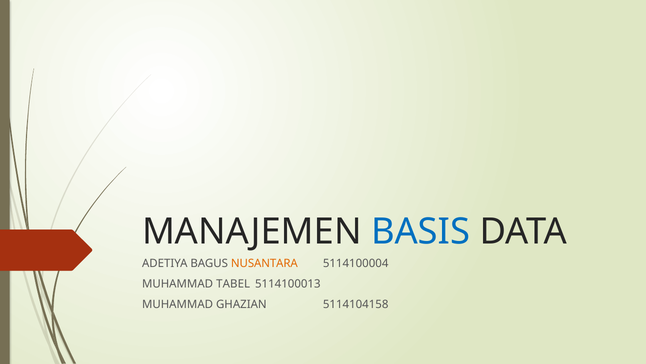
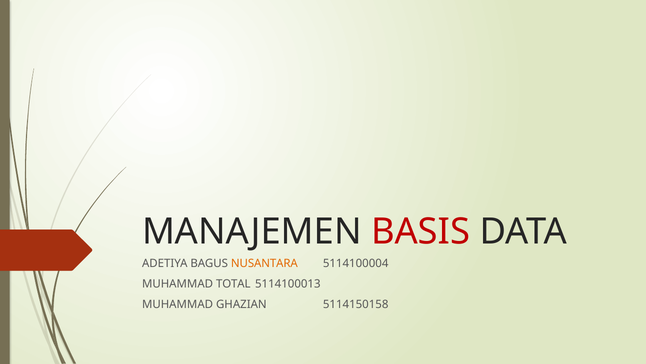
BASIS colour: blue -> red (421, 231)
TABEL: TABEL -> TOTAL (233, 284)
5114104158: 5114104158 -> 5114150158 (356, 304)
